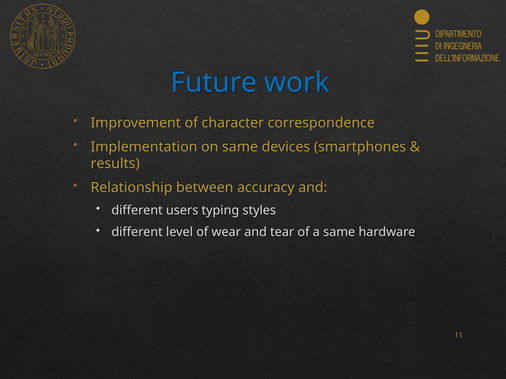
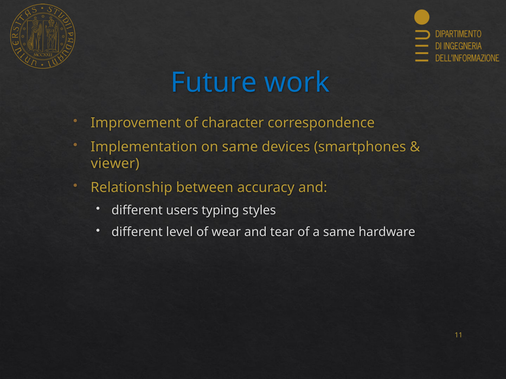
results: results -> viewer (115, 164)
